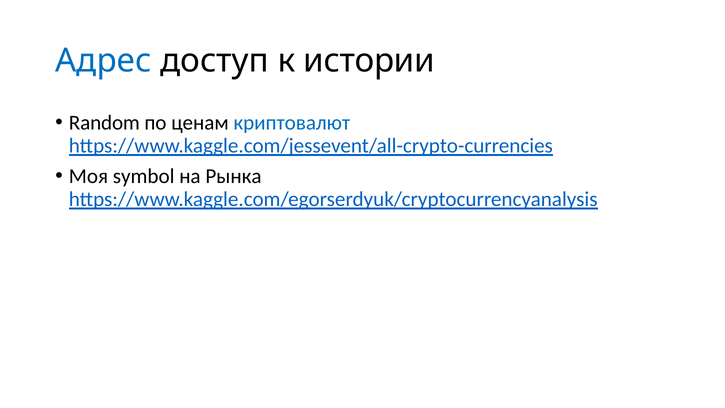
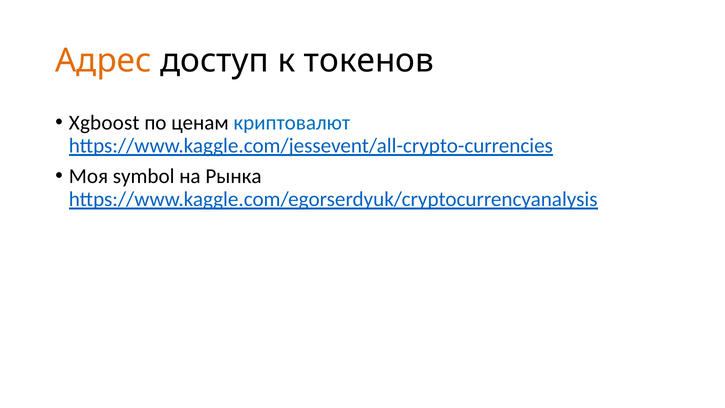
Адрес colour: blue -> orange (103, 61)
истории: истории -> токенов (369, 61)
Random: Random -> Xgboost (104, 123)
